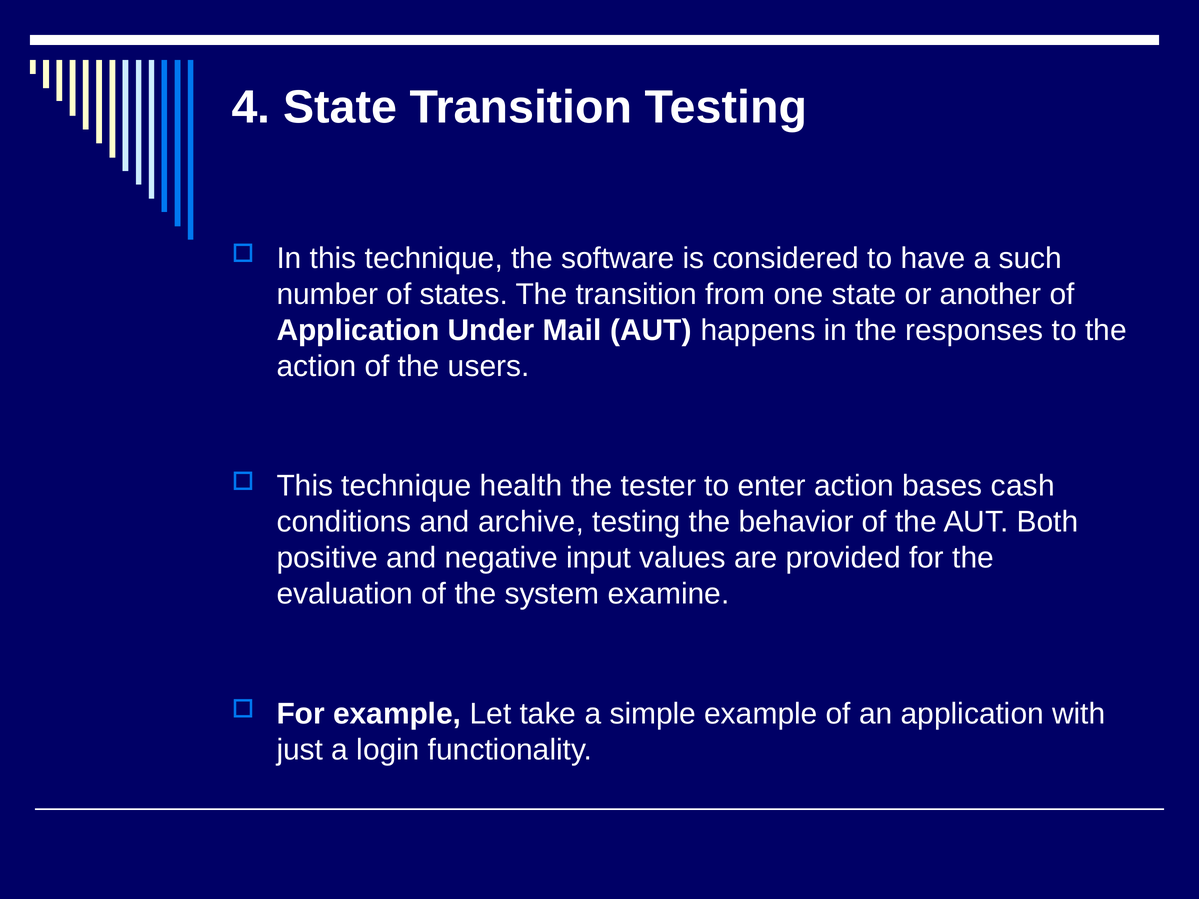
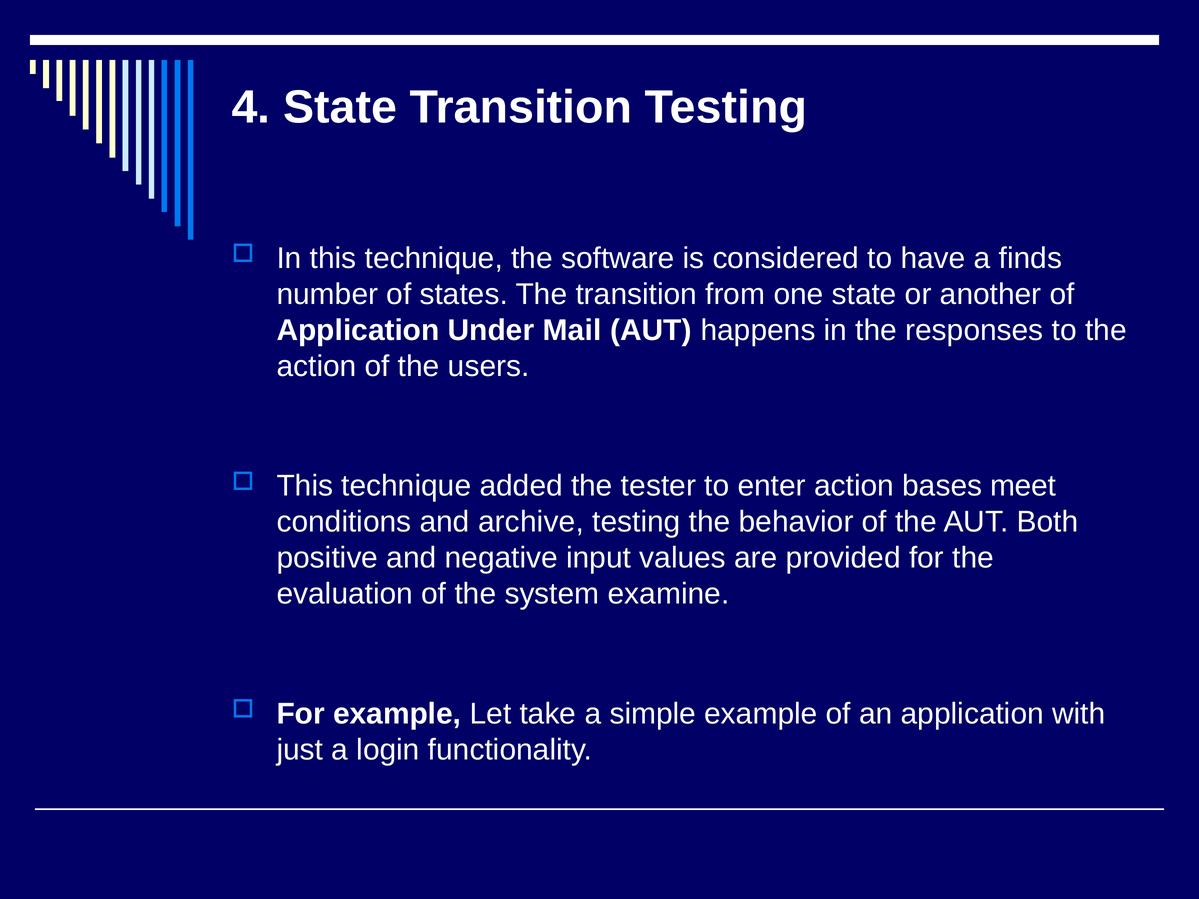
such: such -> finds (1030, 258)
health: health -> added (521, 486)
cash: cash -> meet (1023, 486)
